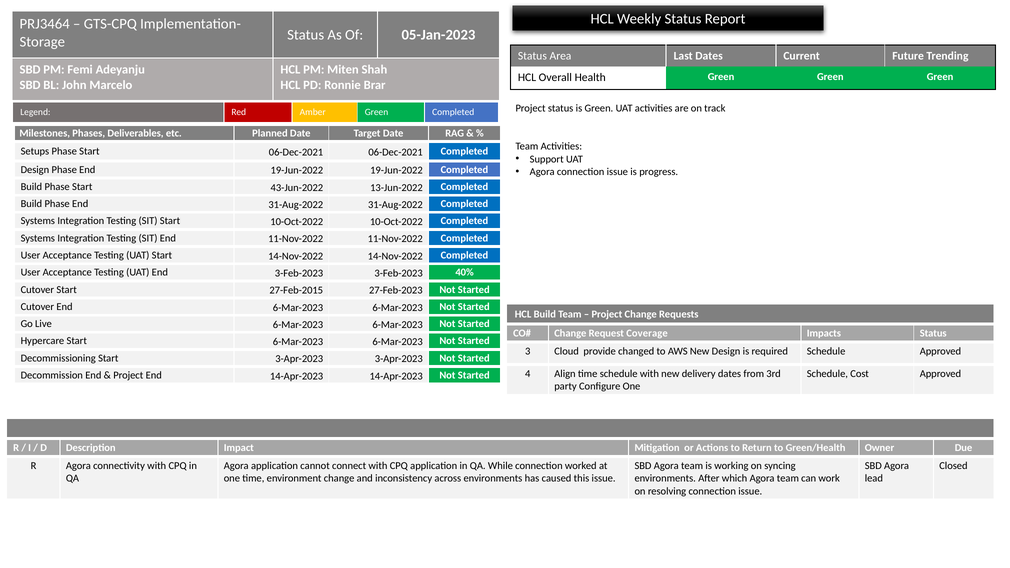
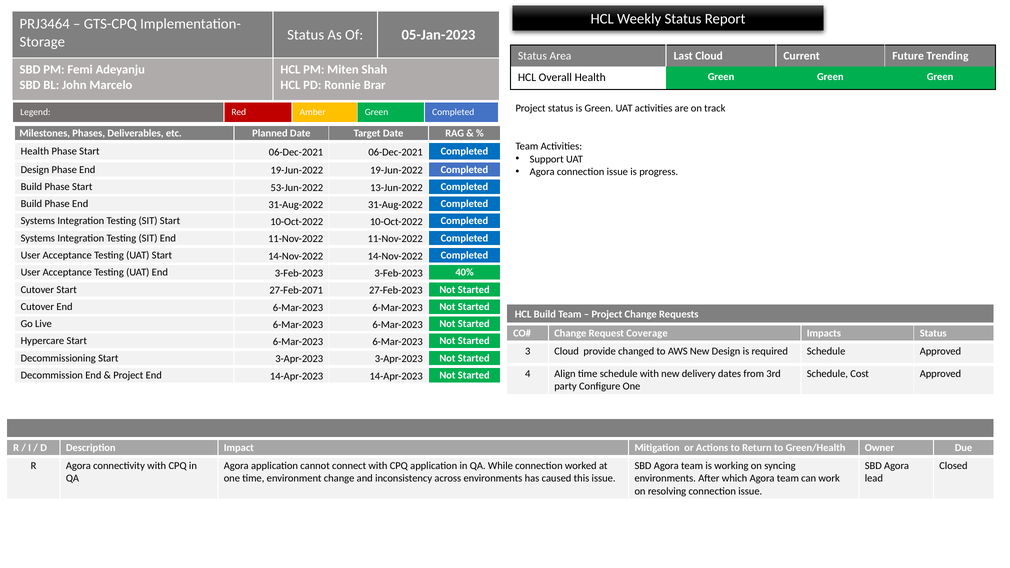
Last Dates: Dates -> Cloud (709, 56)
Setups: Setups -> Health (35, 151)
43-Jun-2022: 43-Jun-2022 -> 53-Jun-2022 (297, 188)
27-Feb-2015: 27-Feb-2015 -> 27-Feb-2071 (296, 290)
